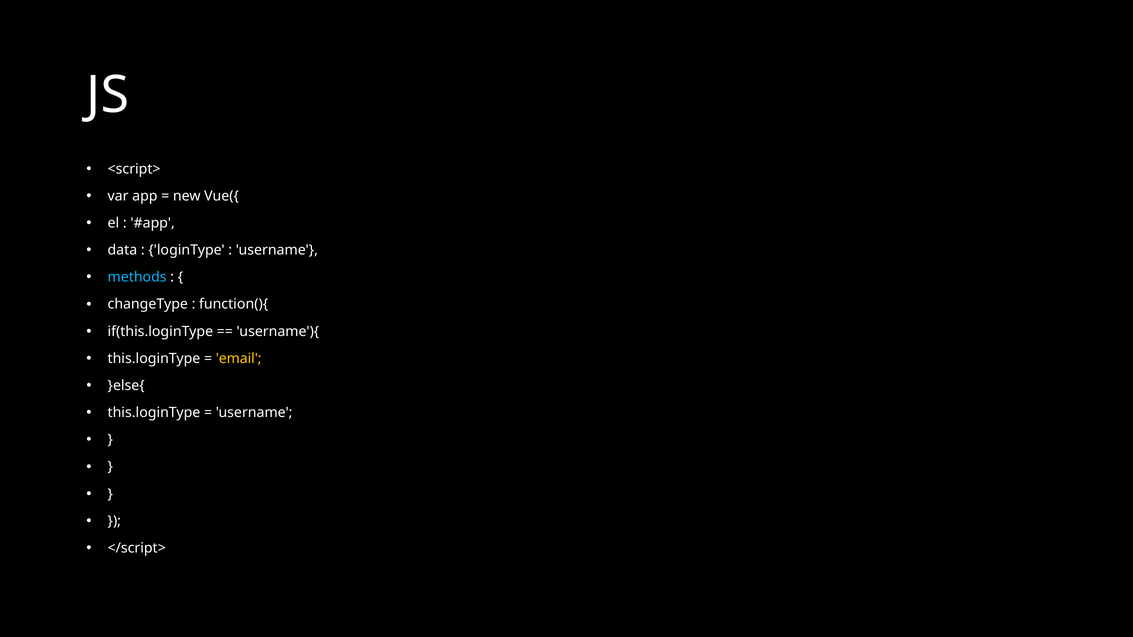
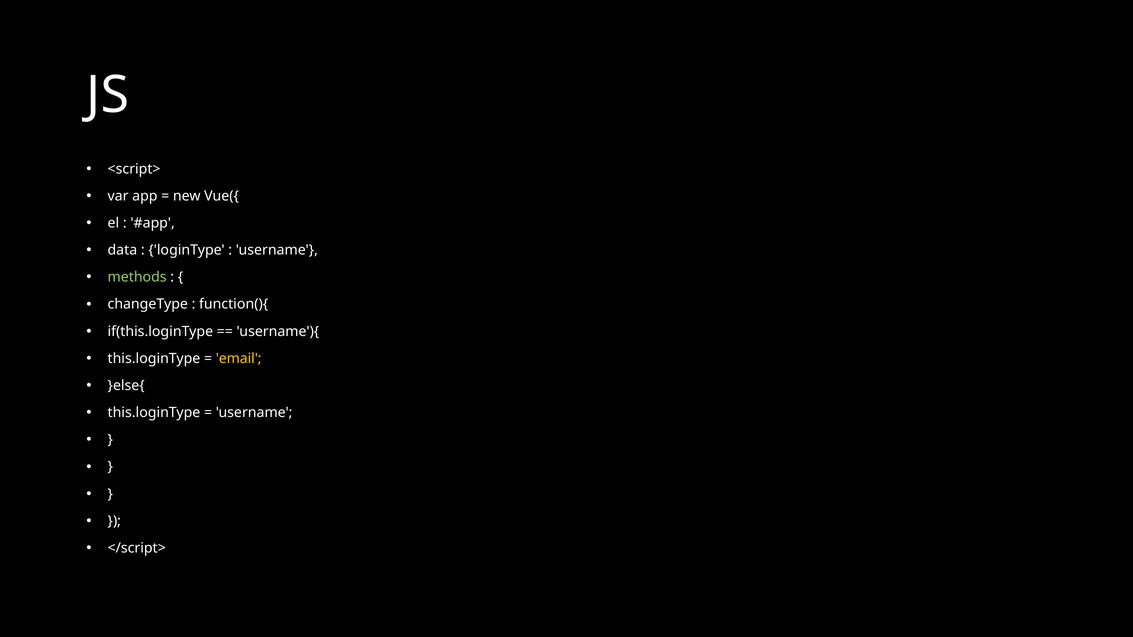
methods colour: light blue -> light green (137, 277)
